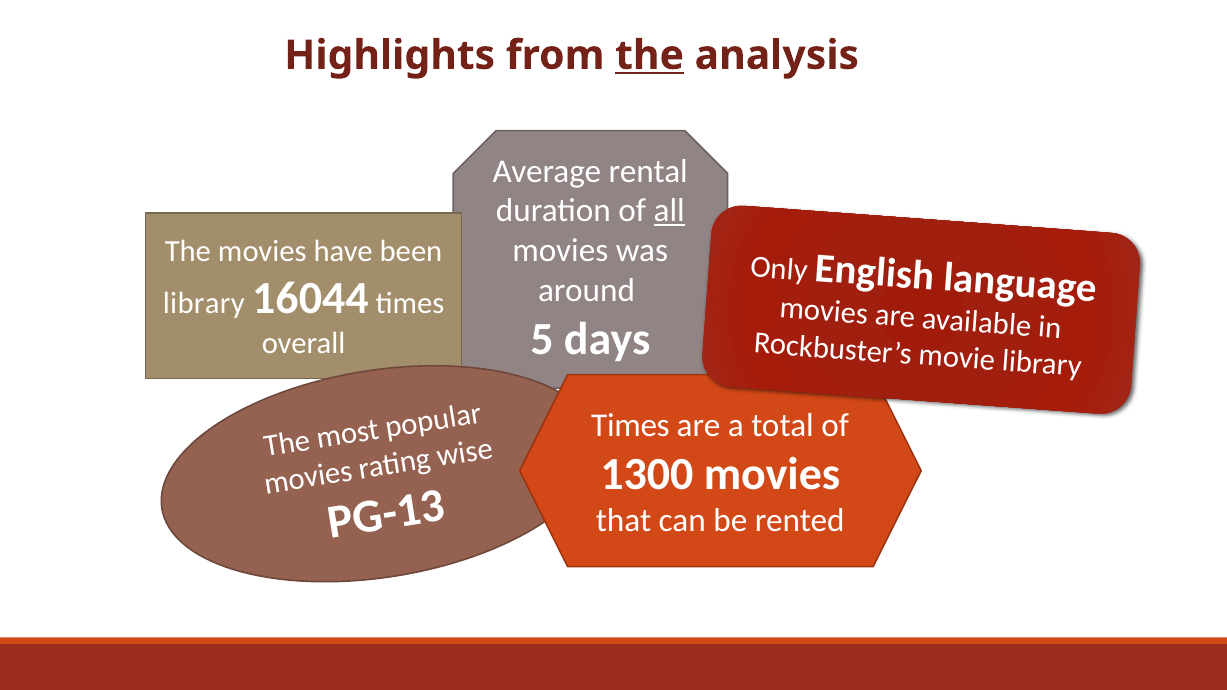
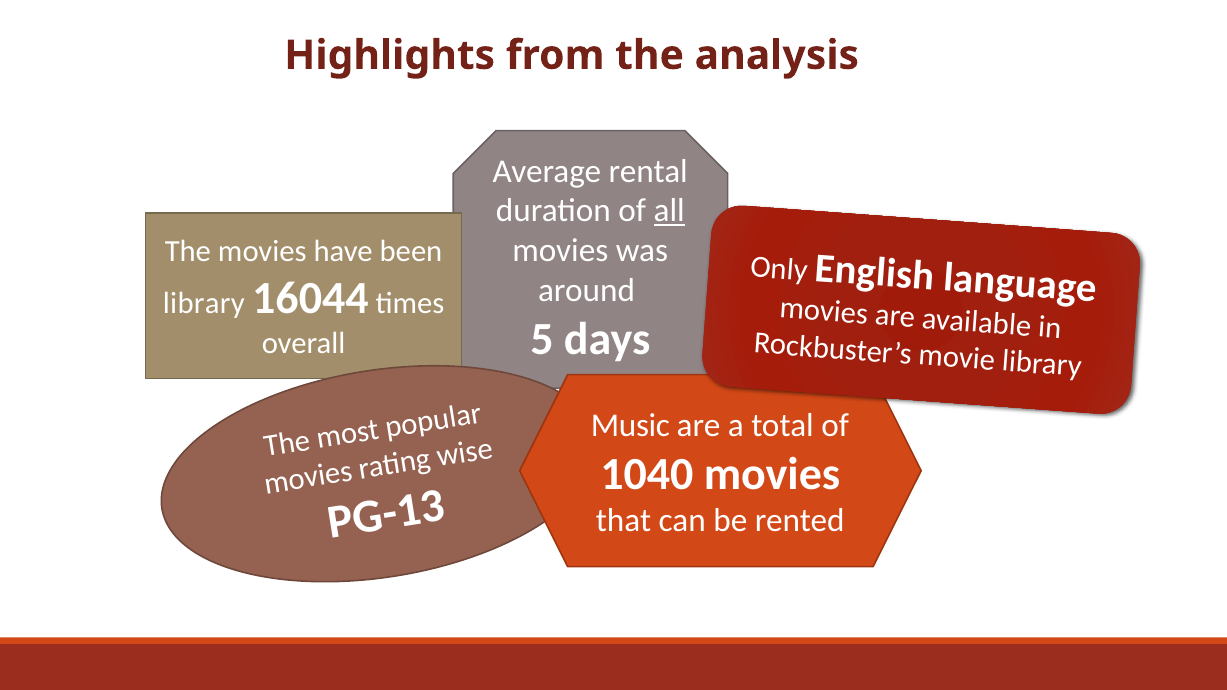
the underline: present -> none (650, 55)
Times: Times -> Music (630, 426)
1300: 1300 -> 1040 (647, 474)
